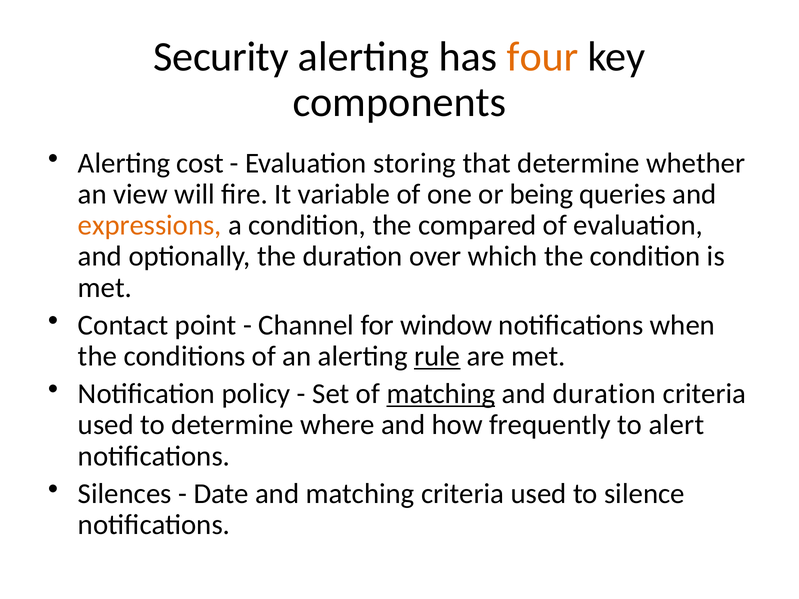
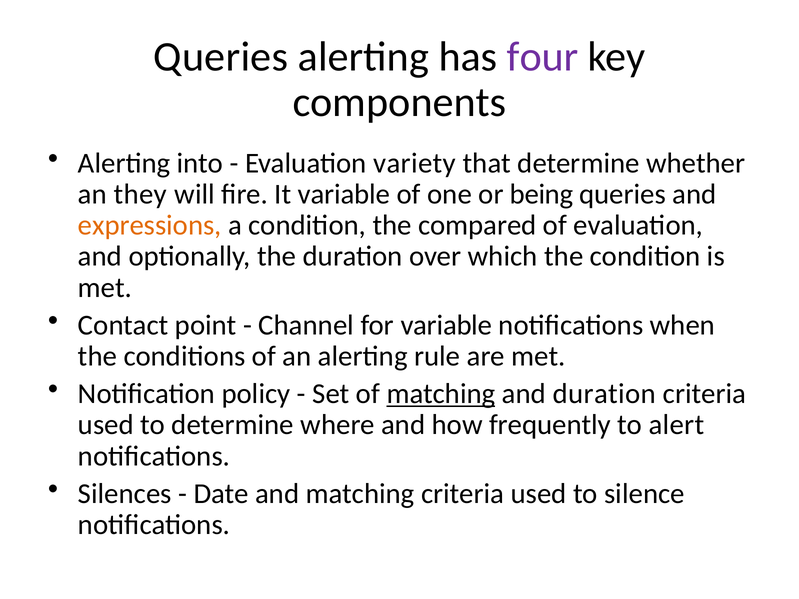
Security: Security -> Queries (221, 57)
four colour: orange -> purple (543, 57)
cost: cost -> into (200, 163)
storing: storing -> variety (415, 163)
view: view -> they (140, 194)
for window: window -> variable (446, 325)
rule underline: present -> none (437, 356)
